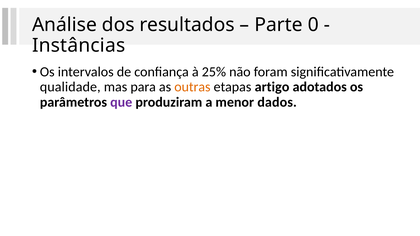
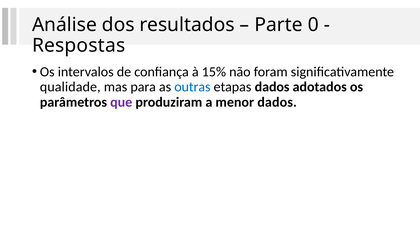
Instâncias: Instâncias -> Respostas (79, 46)
25%: 25% -> 15% (214, 72)
outras colour: orange -> blue (192, 87)
etapas artigo: artigo -> dados (272, 87)
